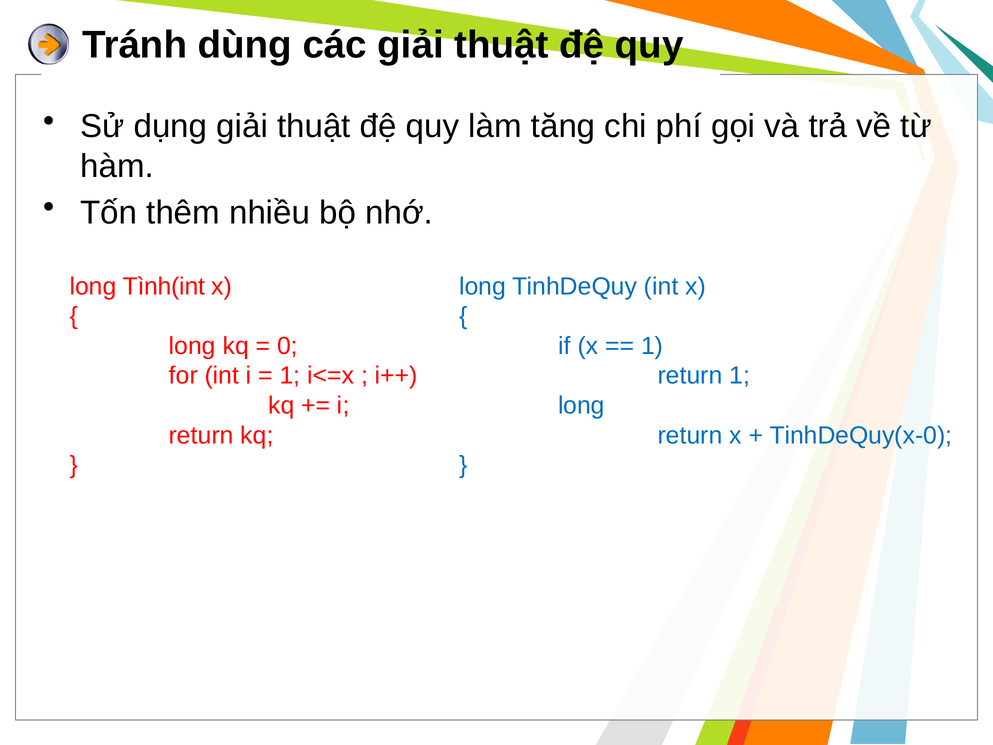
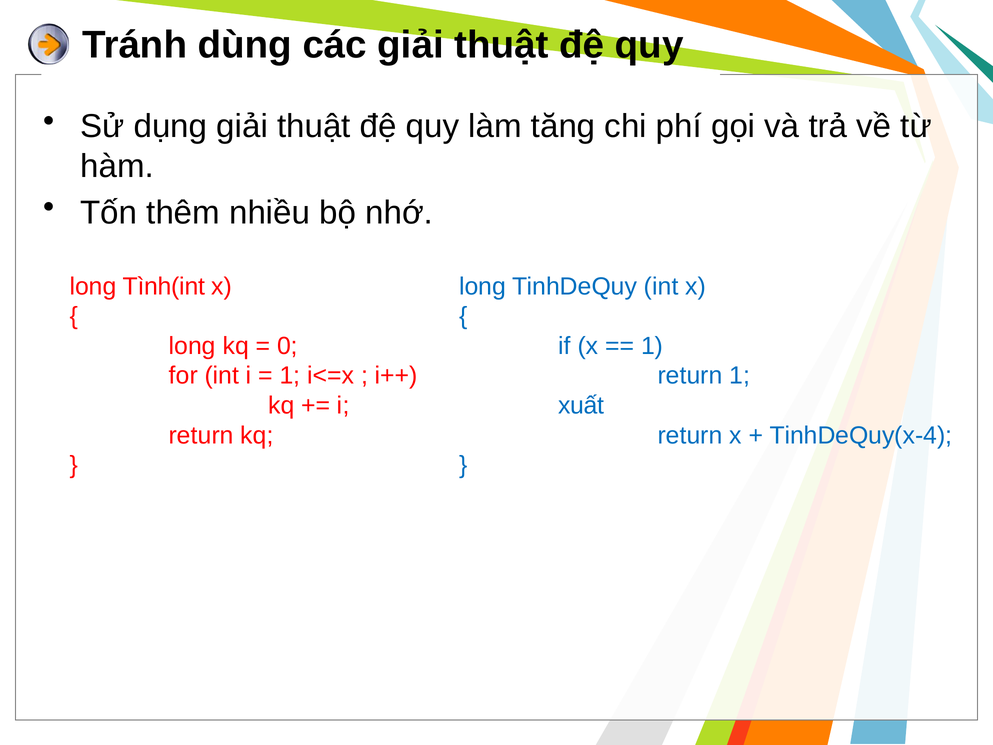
long: long -> xuất (581, 405)
TinhDeQuy(x-0: TinhDeQuy(x-0 -> TinhDeQuy(x-4 (861, 435)
